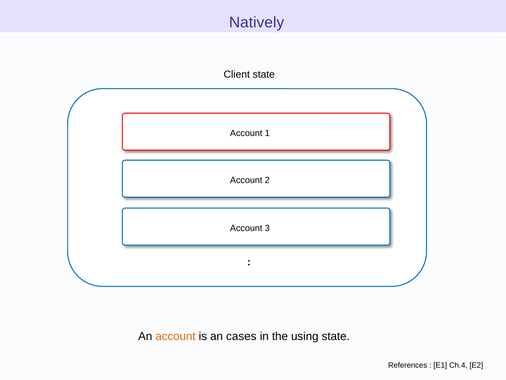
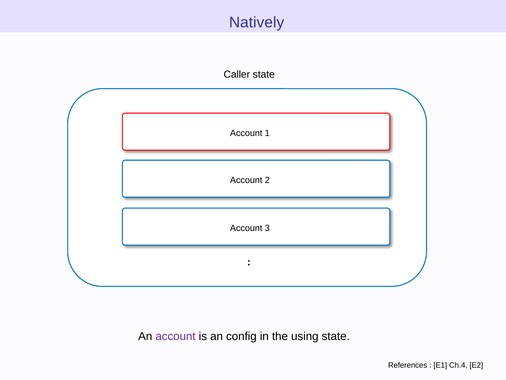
Client: Client -> Caller (237, 74)
account colour: orange -> purple (175, 336)
cases: cases -> config (241, 336)
